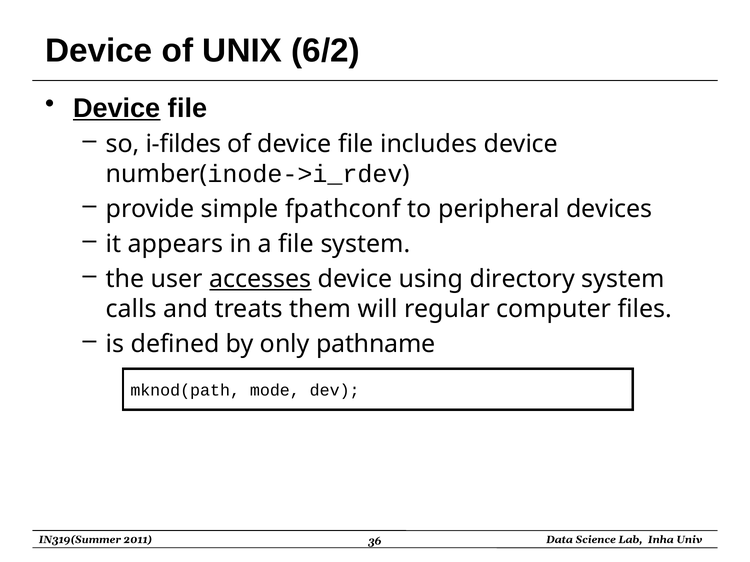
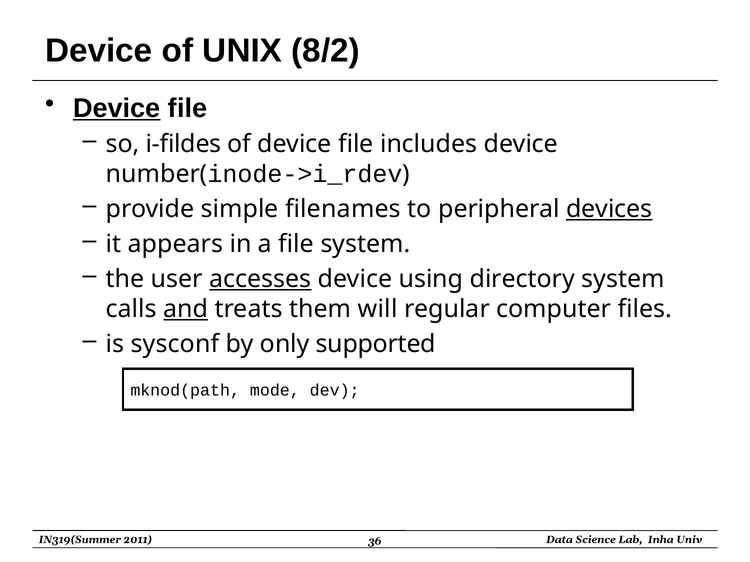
6/2: 6/2 -> 8/2 (326, 51)
fpathconf: fpathconf -> filenames (343, 209)
devices underline: none -> present (609, 209)
and underline: none -> present (186, 309)
defined: defined -> sysconf (175, 344)
pathname: pathname -> supported (376, 344)
